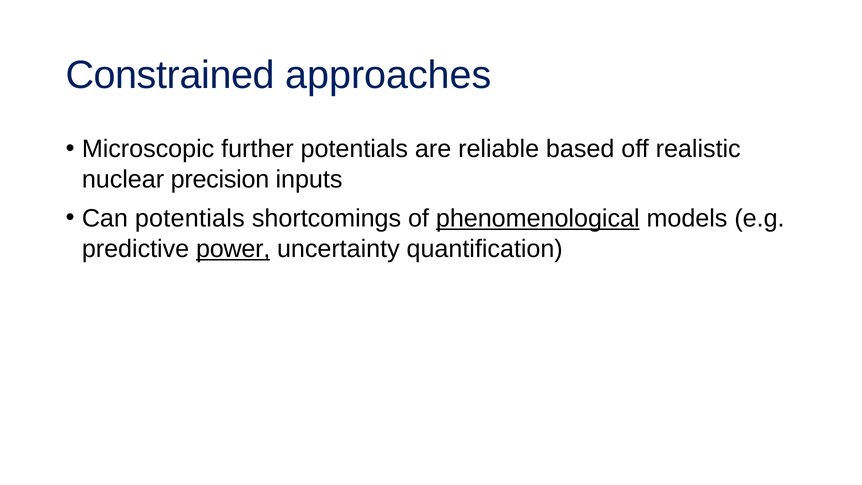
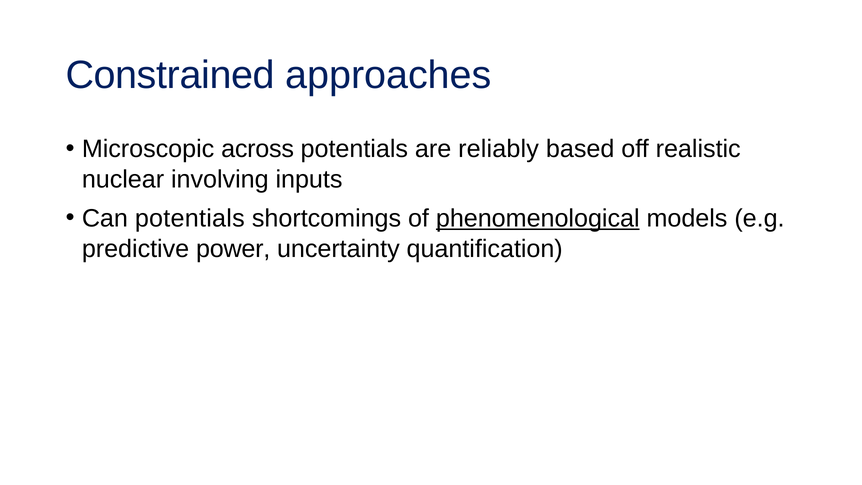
further: further -> across (258, 149)
reliable: reliable -> reliably (499, 149)
precision: precision -> involving (220, 179)
power underline: present -> none (233, 249)
